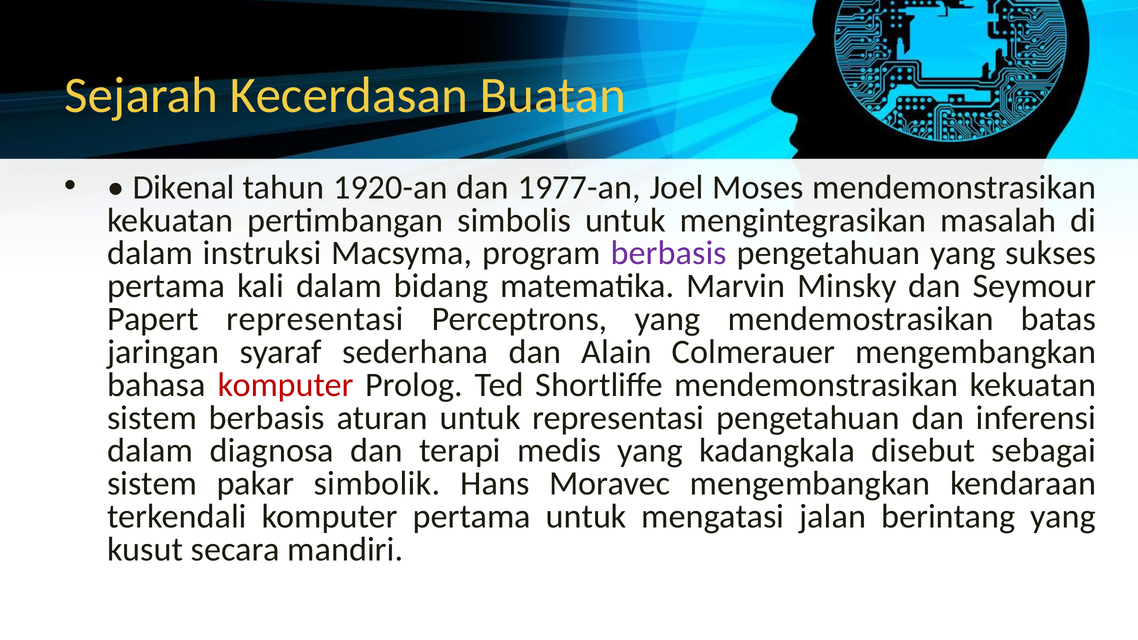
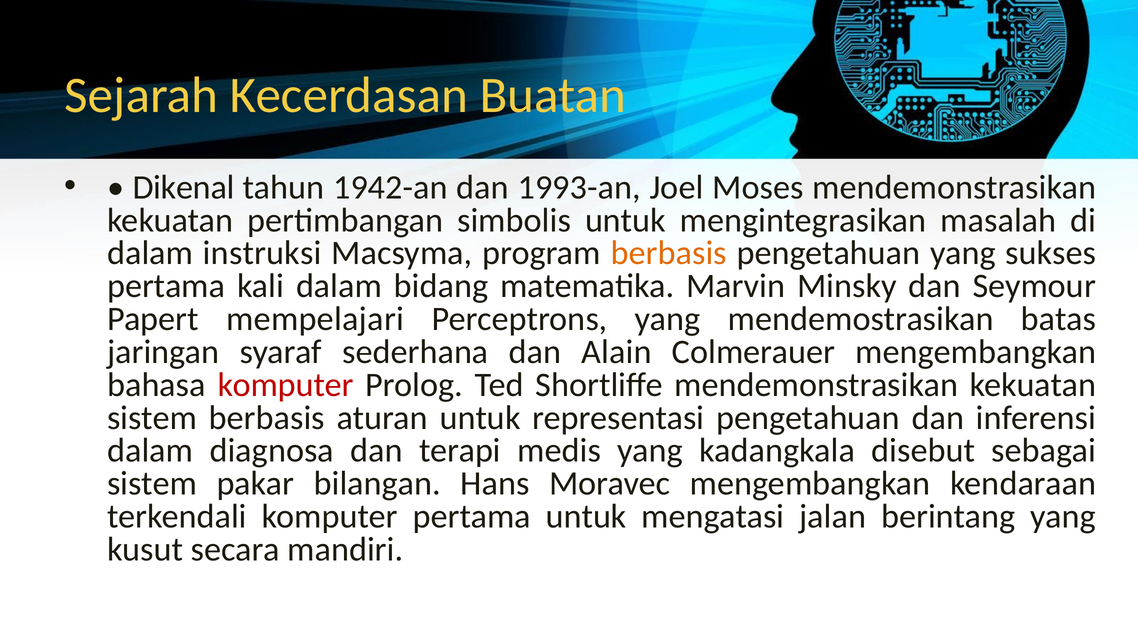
1920-an: 1920-an -> 1942-an (390, 187)
1977-an: 1977-an -> 1993-an (579, 187)
berbasis colour: purple -> orange (669, 253)
Papert representasi: representasi -> mempelajari (315, 319)
simbolik: simbolik -> bilangan (377, 484)
